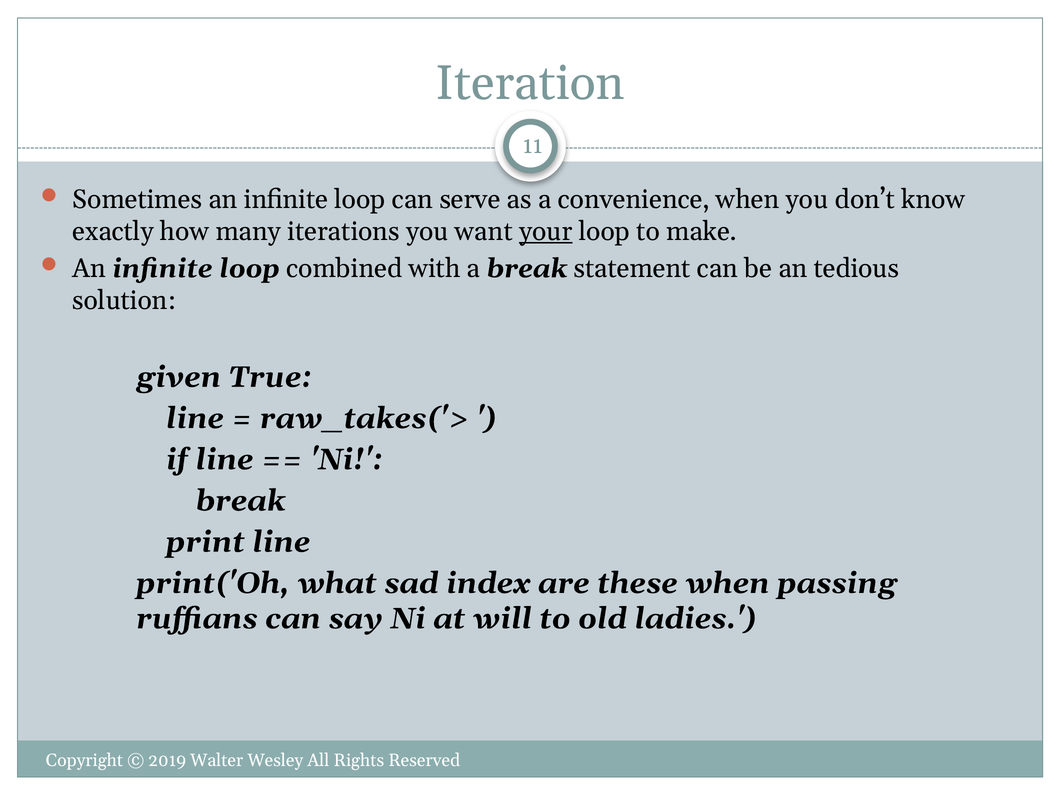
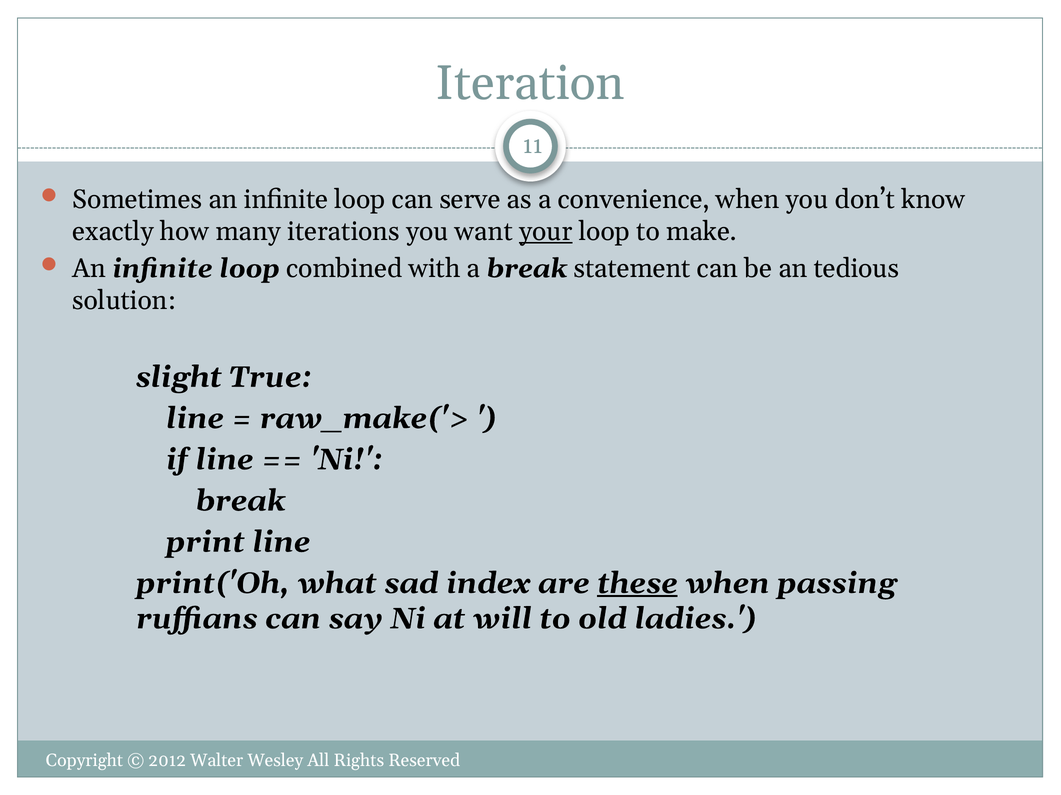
given: given -> slight (179, 377)
raw_takes('>: raw_takes('> -> raw_make('> (364, 419)
these underline: none -> present (637, 584)
2019: 2019 -> 2012 (167, 761)
